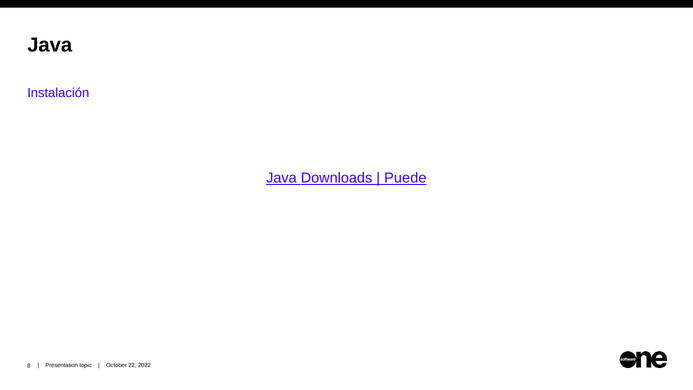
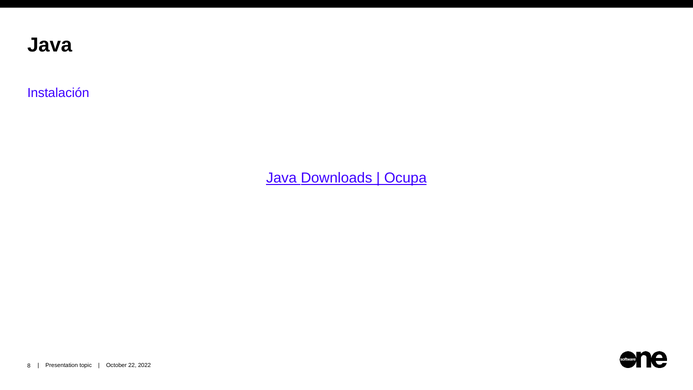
Puede: Puede -> Ocupa (405, 178)
